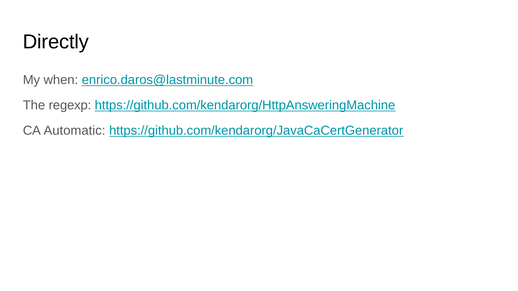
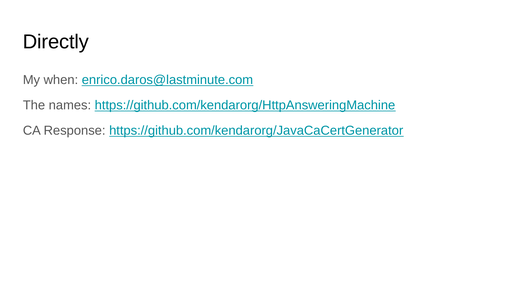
regexp: regexp -> names (70, 105)
Automatic: Automatic -> Response (75, 131)
